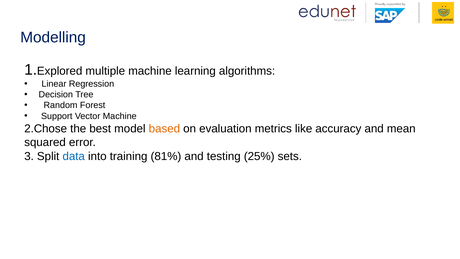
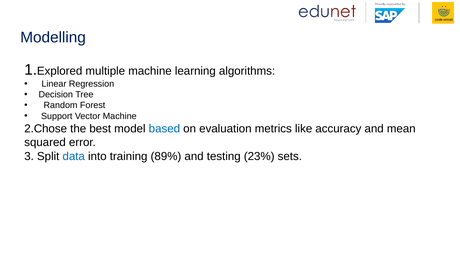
based colour: orange -> blue (164, 128)
81%: 81% -> 89% (166, 156)
25%: 25% -> 23% (259, 156)
